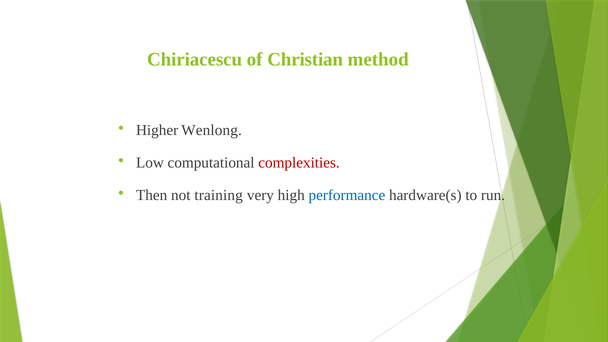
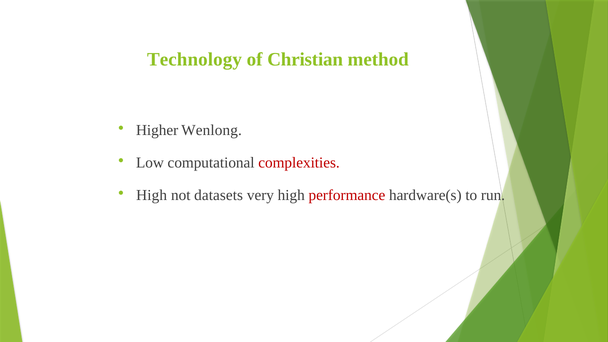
Chiriacescu: Chiriacescu -> Technology (194, 60)
Then: Then -> High (152, 195)
training: training -> datasets (219, 195)
performance colour: blue -> red (347, 195)
